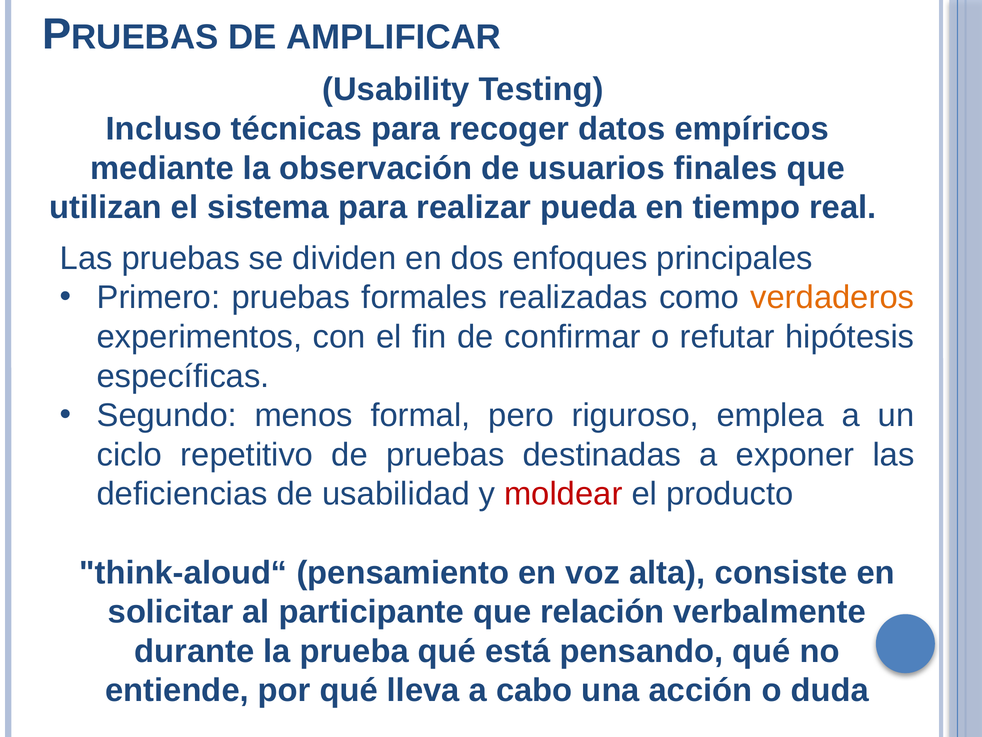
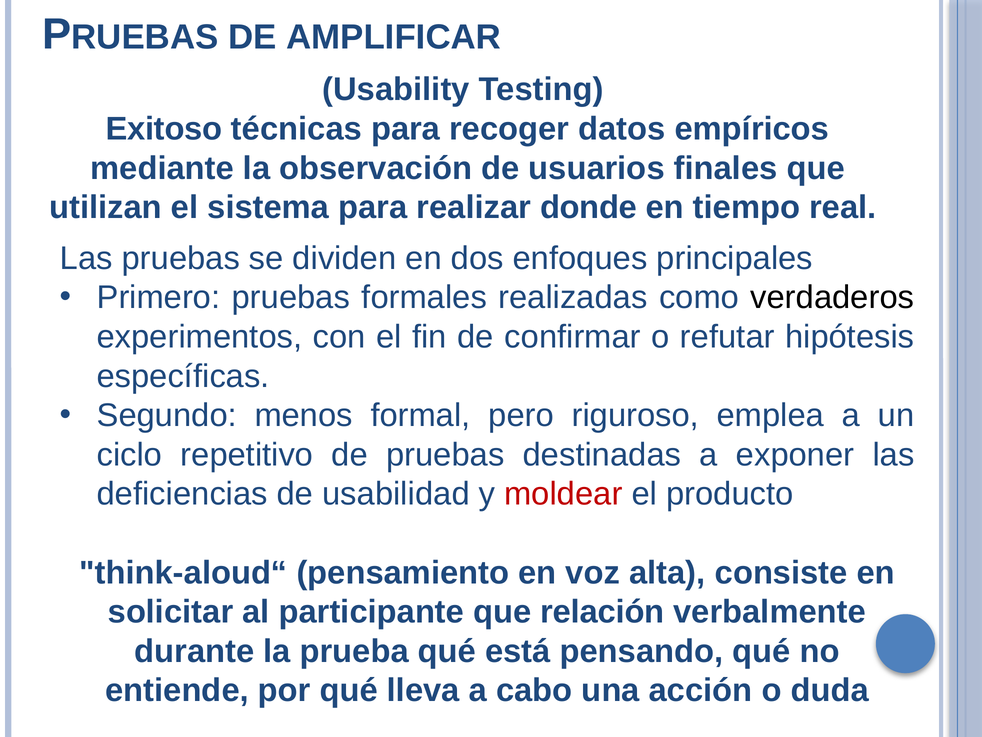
Incluso: Incluso -> Exitoso (164, 129)
pueda: pueda -> donde (588, 207)
verdaderos colour: orange -> black (832, 297)
